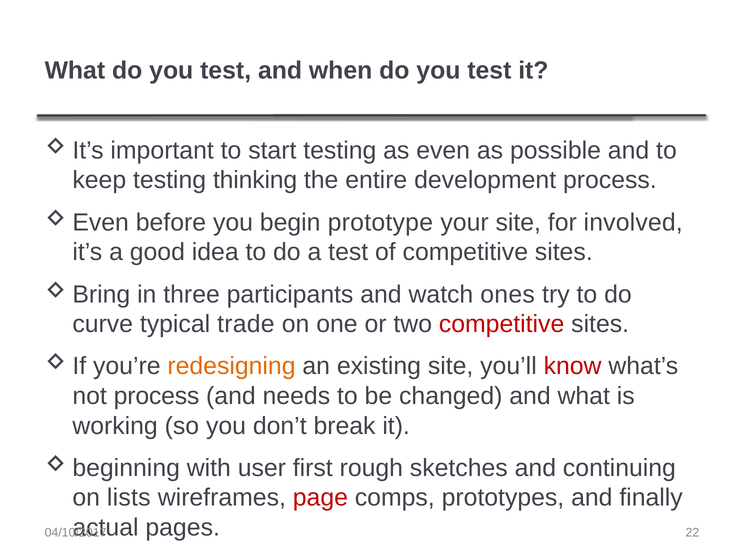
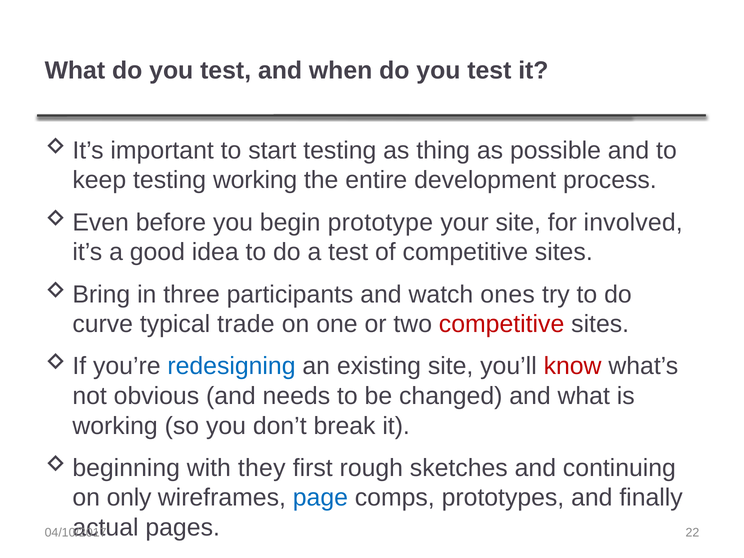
even: even -> thing (443, 150)
testing thinking: thinking -> working (255, 180)
redesigning colour: orange -> blue (231, 366)
not process: process -> obvious (156, 396)
user: user -> they (262, 468)
lists: lists -> only (129, 498)
page colour: red -> blue (320, 498)
